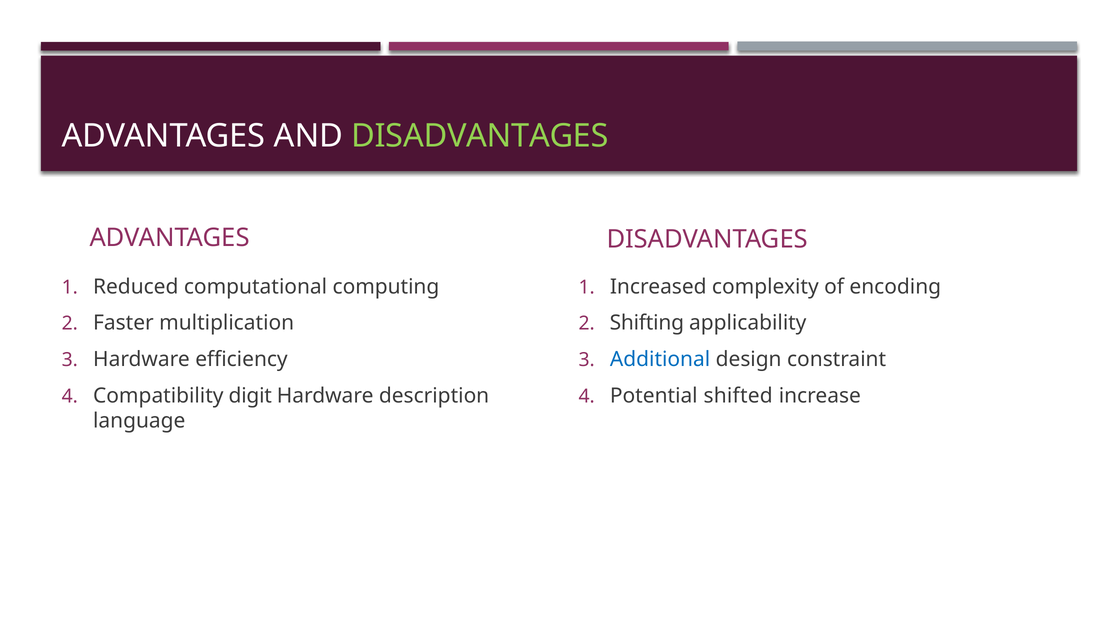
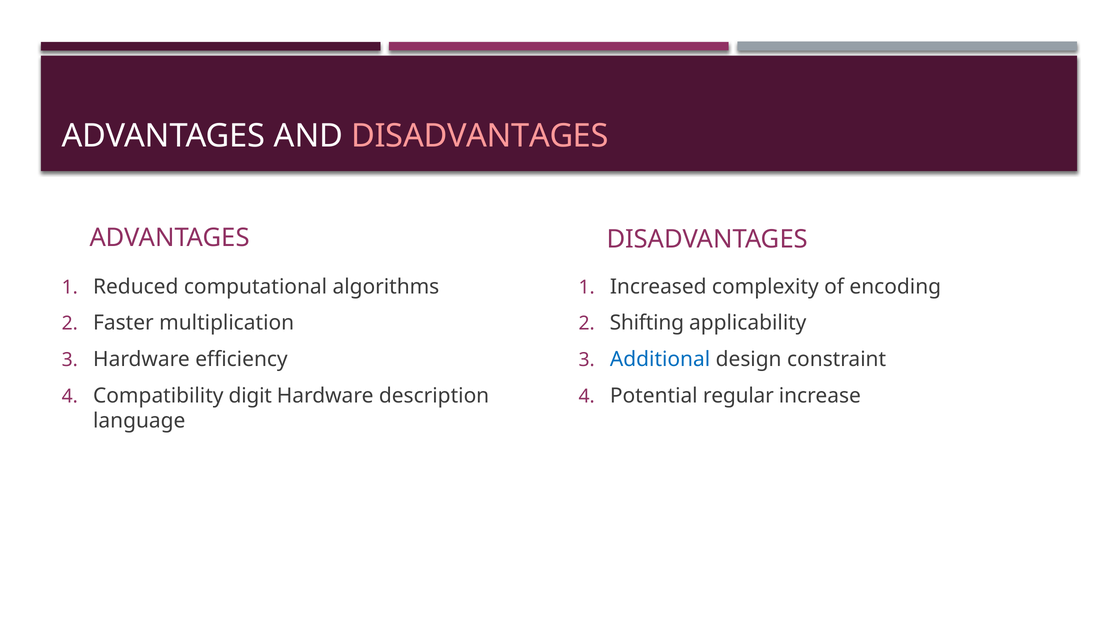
DISADVANTAGES colour: light green -> pink (480, 136)
computing: computing -> algorithms (386, 287)
shifted: shifted -> regular (738, 396)
